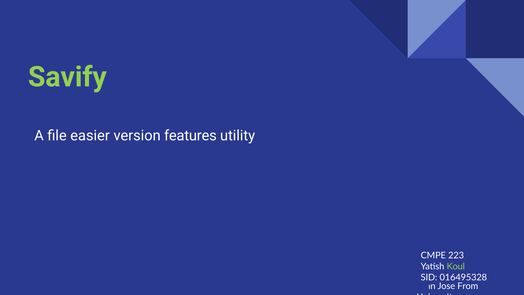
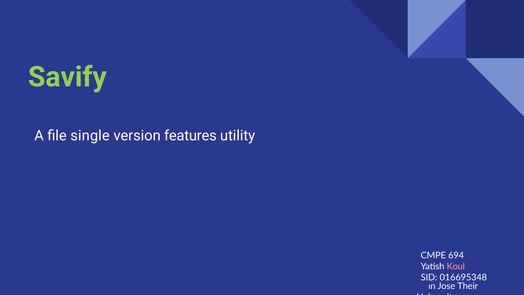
easier: easier -> single (90, 135)
223: 223 -> 694 (456, 255)
Koul colour: light green -> pink (456, 266)
016495328: 016495328 -> 016695348 (463, 277)
From: From -> Their (468, 286)
